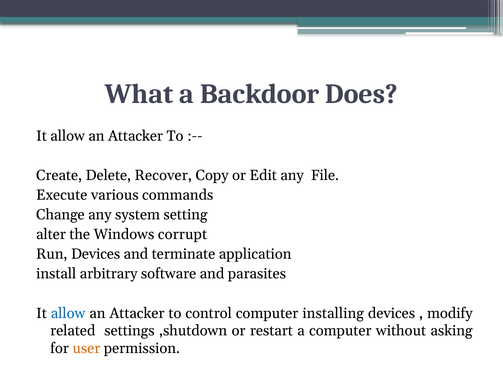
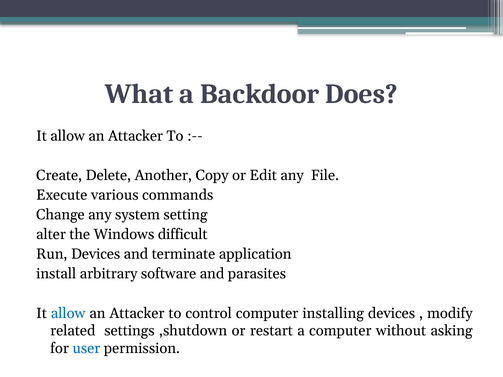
Recover: Recover -> Another (163, 175)
corrupt: corrupt -> difficult (183, 235)
user colour: orange -> blue (86, 349)
